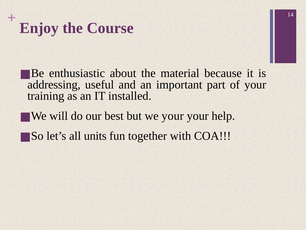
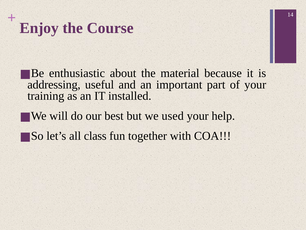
we your: your -> used (173, 116)
units: units -> class (95, 136)
